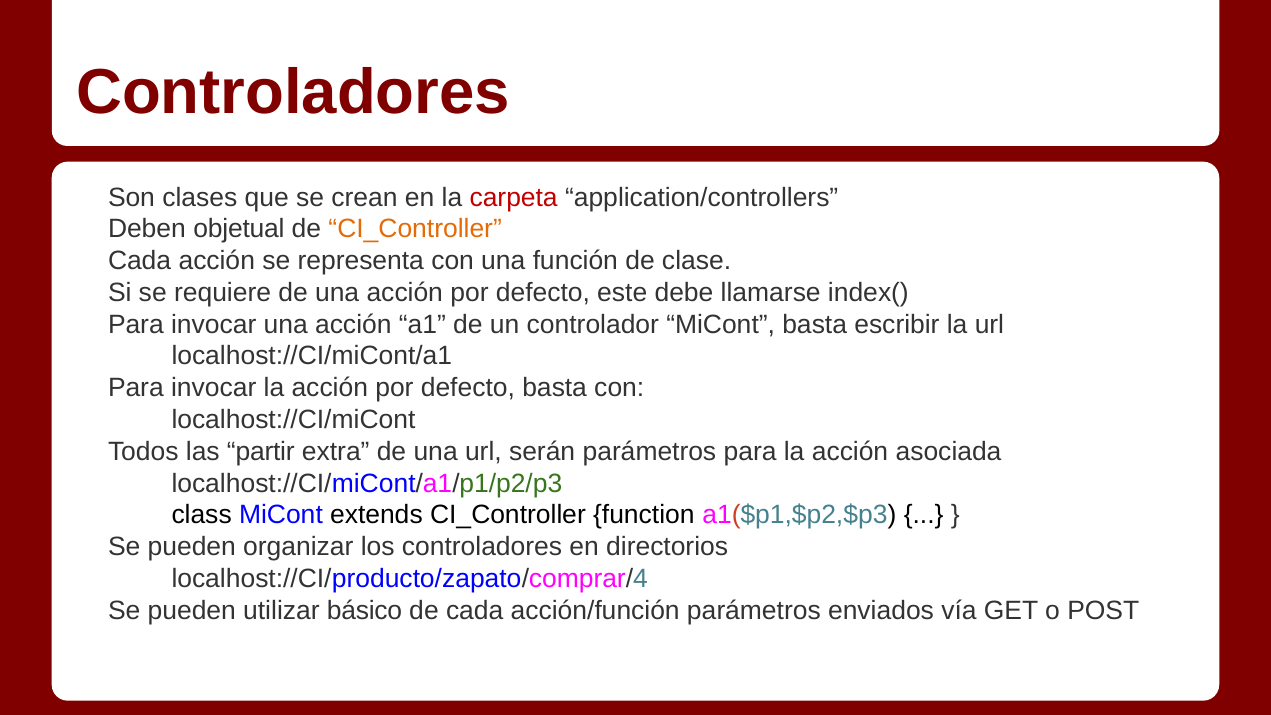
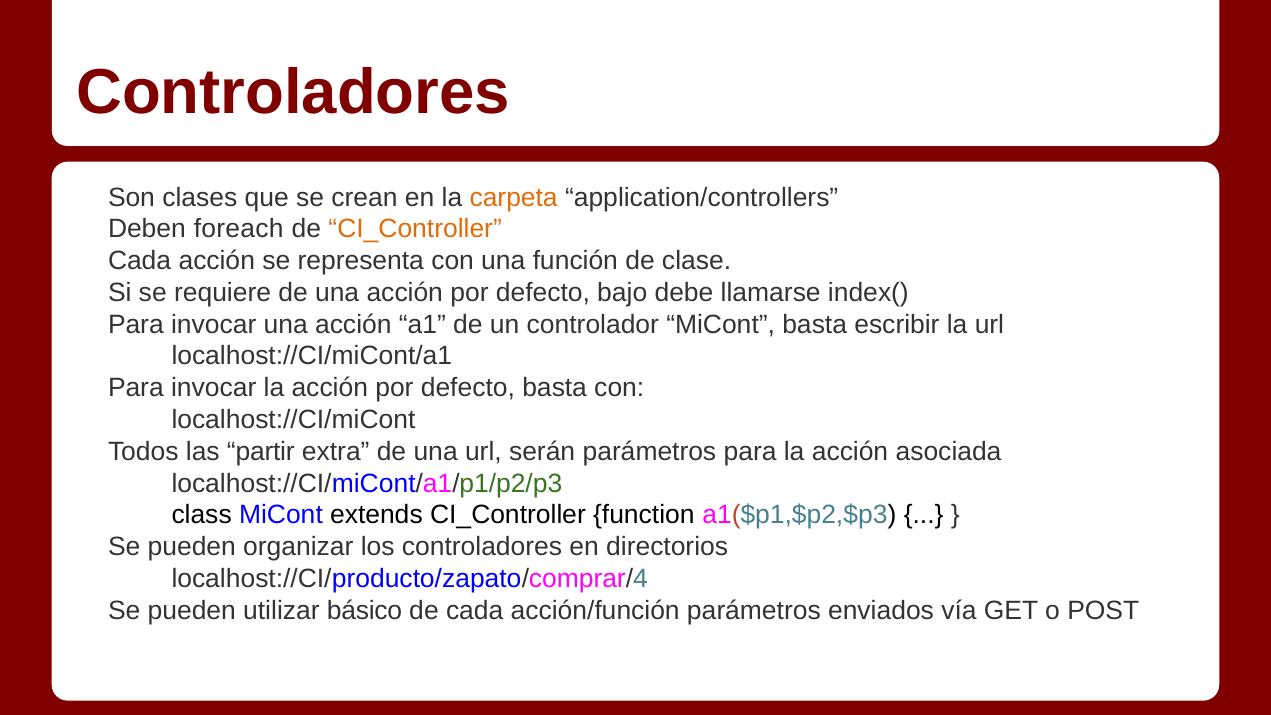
carpeta colour: red -> orange (514, 197)
objetual: objetual -> foreach (239, 229)
este: este -> bajo (622, 293)
